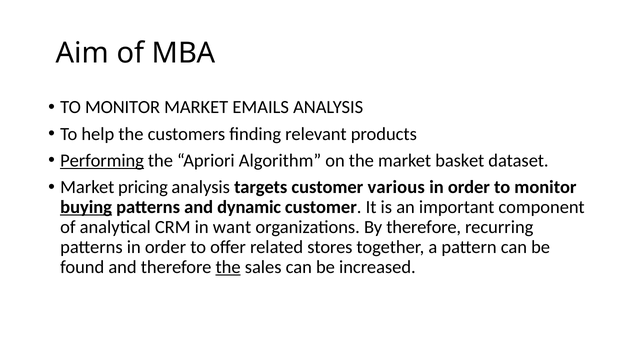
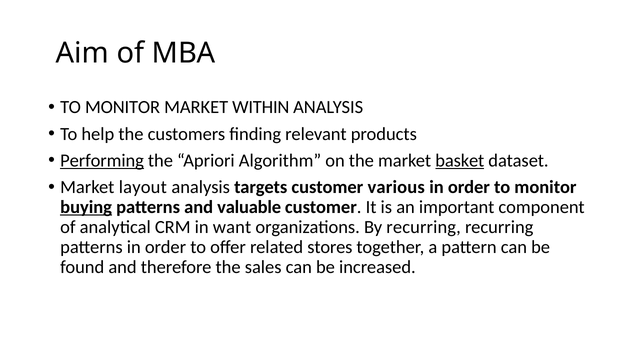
EMAILS: EMAILS -> WITHIN (261, 107)
basket underline: none -> present (460, 160)
pricing: pricing -> layout (143, 187)
dynamic: dynamic -> valuable (249, 207)
By therefore: therefore -> recurring (424, 227)
the underline: present -> none (228, 267)
